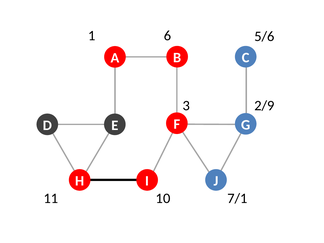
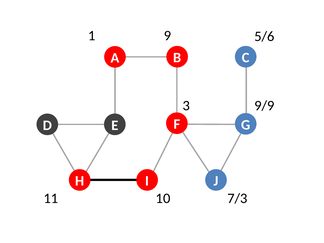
6: 6 -> 9 (167, 36)
2/9: 2/9 -> 9/9 (264, 106)
7/1: 7/1 -> 7/3 (237, 198)
